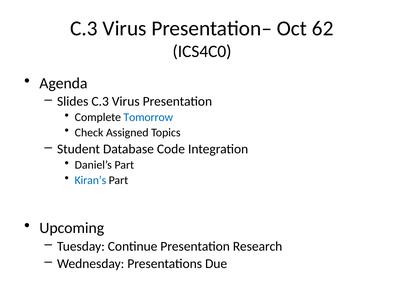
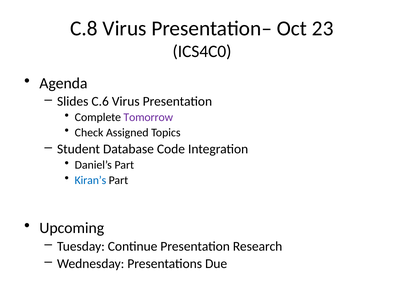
C.3: C.3 -> C.8 (84, 28)
62: 62 -> 23 (323, 28)
Slides C.3: C.3 -> C.6 (100, 102)
Tomorrow colour: blue -> purple (148, 117)
